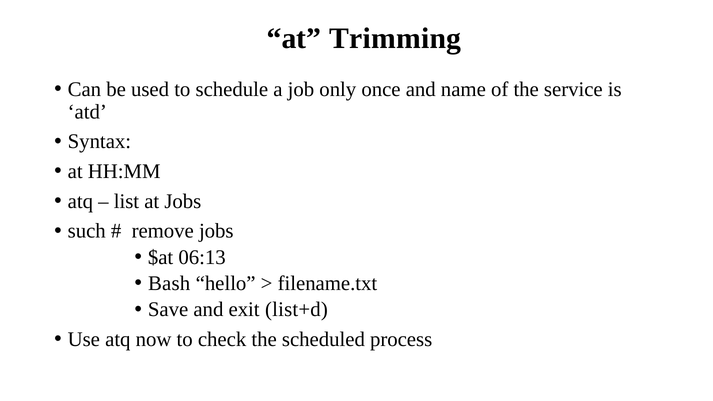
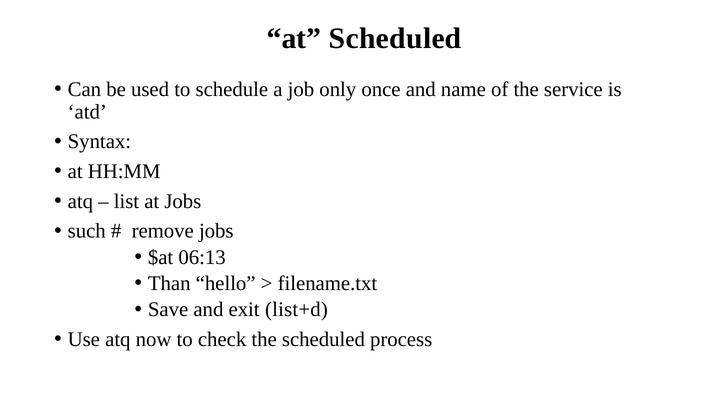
at Trimming: Trimming -> Scheduled (395, 39)
Bash: Bash -> Than (169, 283)
